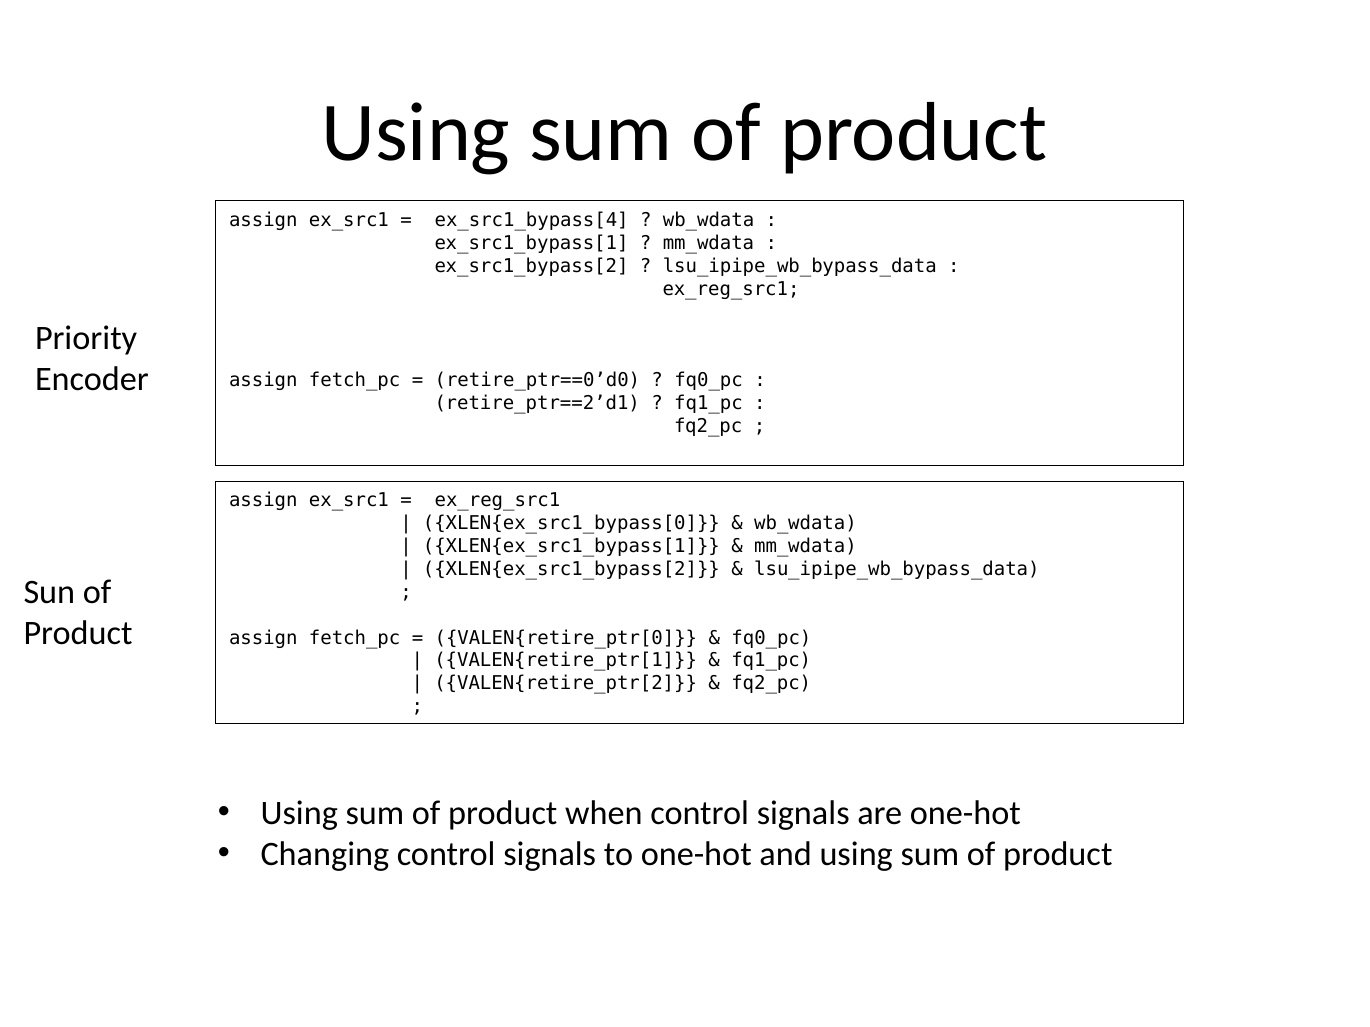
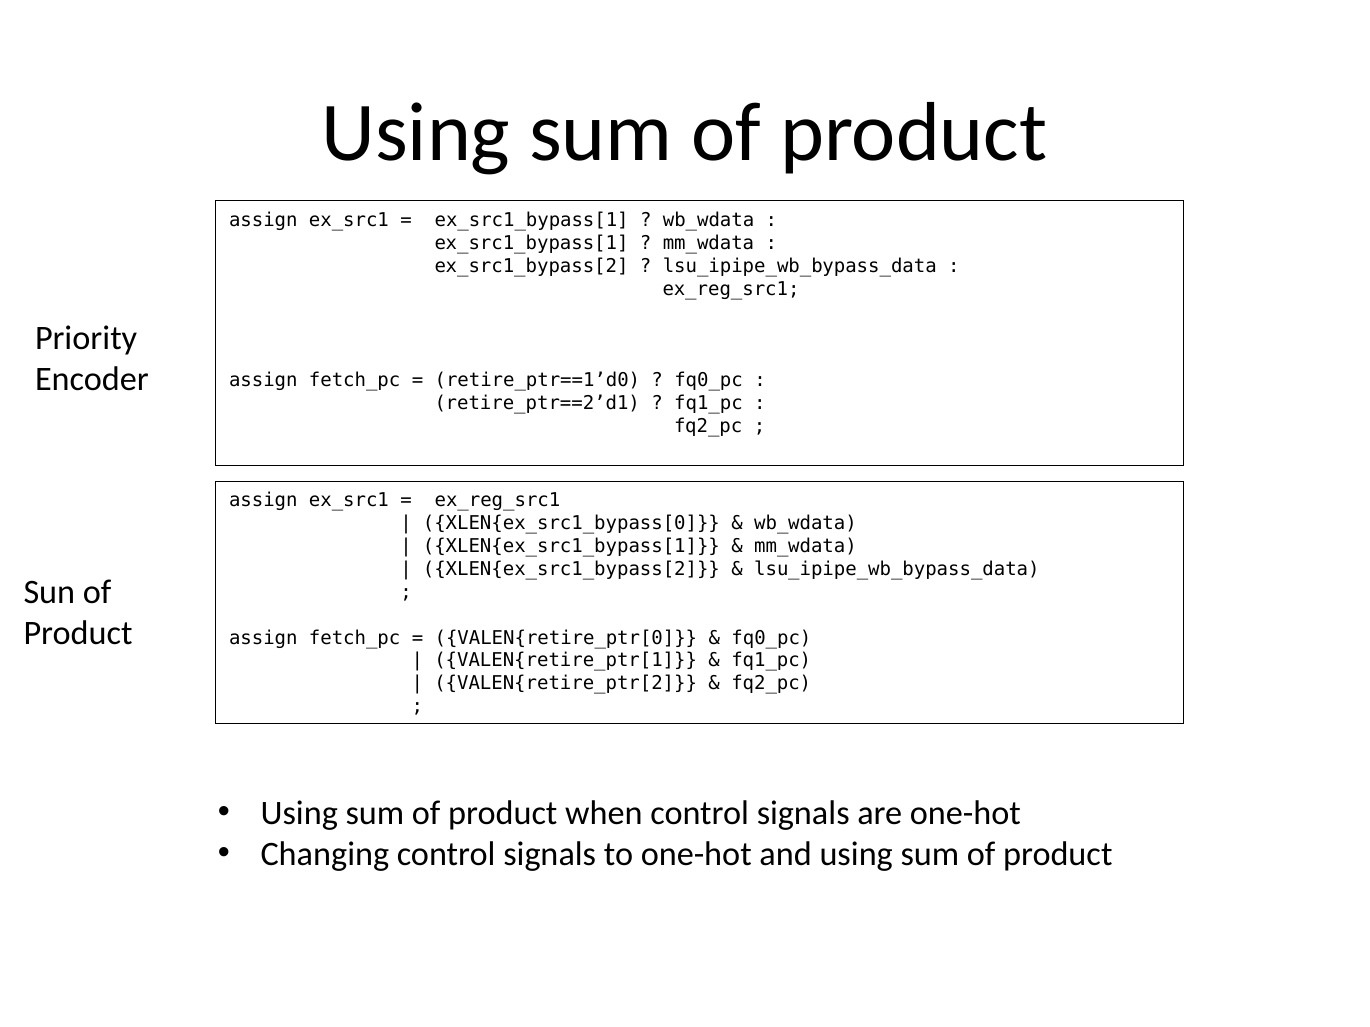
ex_src1_bypass[4: ex_src1_bypass[4 -> ex_src1_bypass[1 (532, 220)
retire_ptr==0’d0: retire_ptr==0’d0 -> retire_ptr==1’d0 (537, 380)
